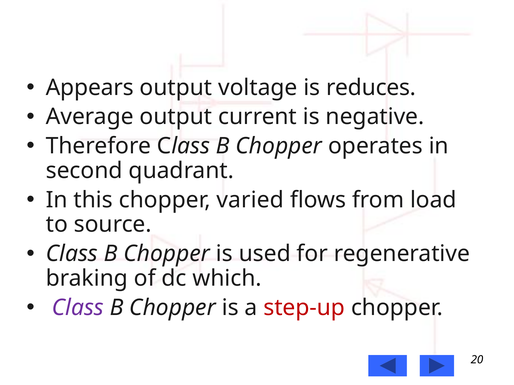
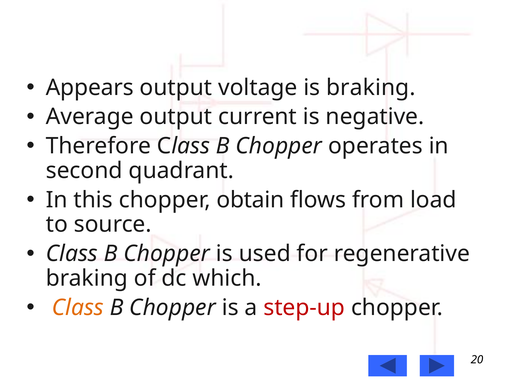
is reduces: reduces -> braking (371, 88)
varied: varied -> obtain (250, 200)
Class colour: purple -> orange (78, 308)
